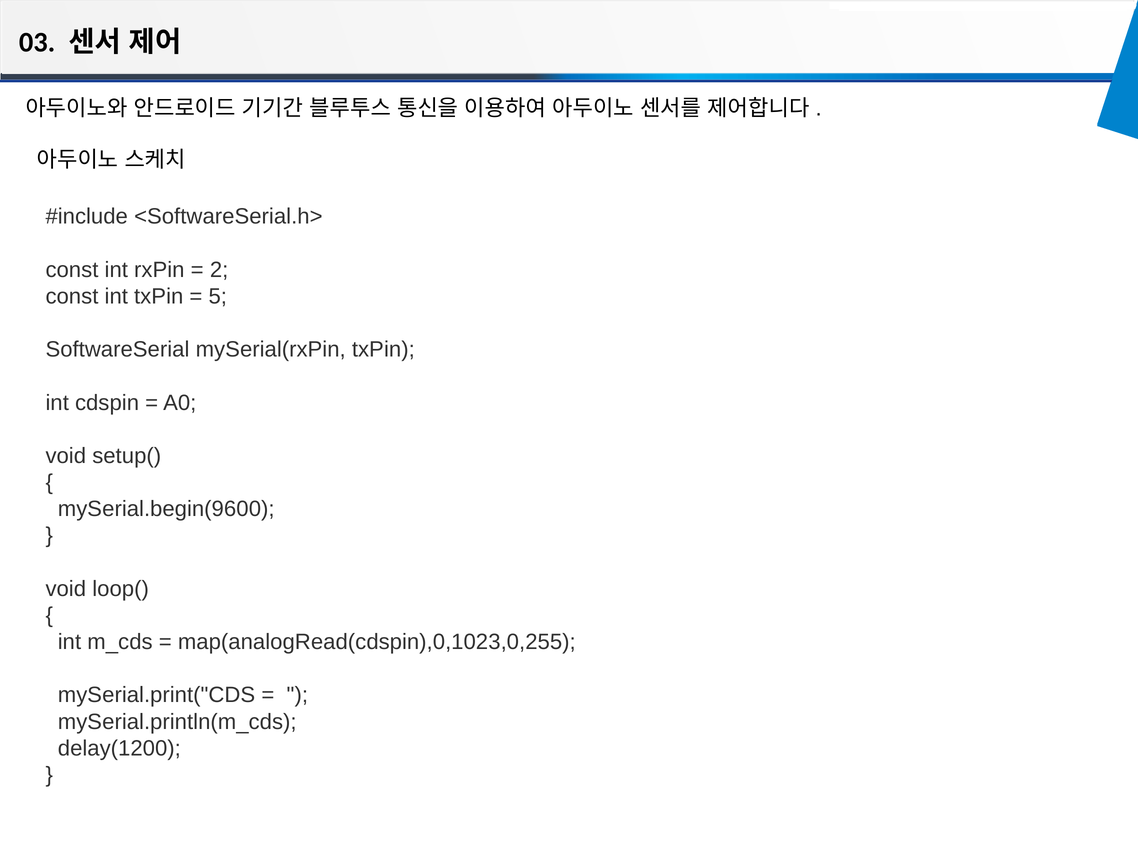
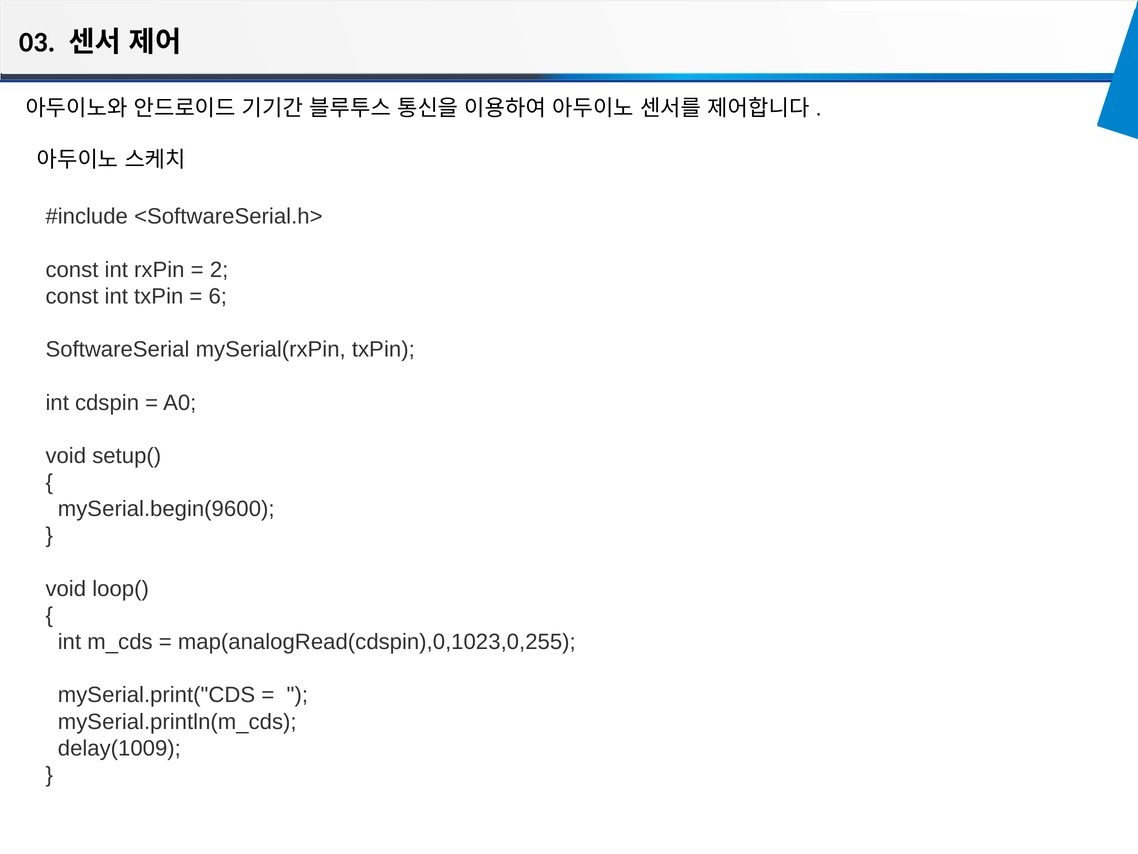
5: 5 -> 6 (218, 296)
delay(1200: delay(1200 -> delay(1009 (119, 748)
